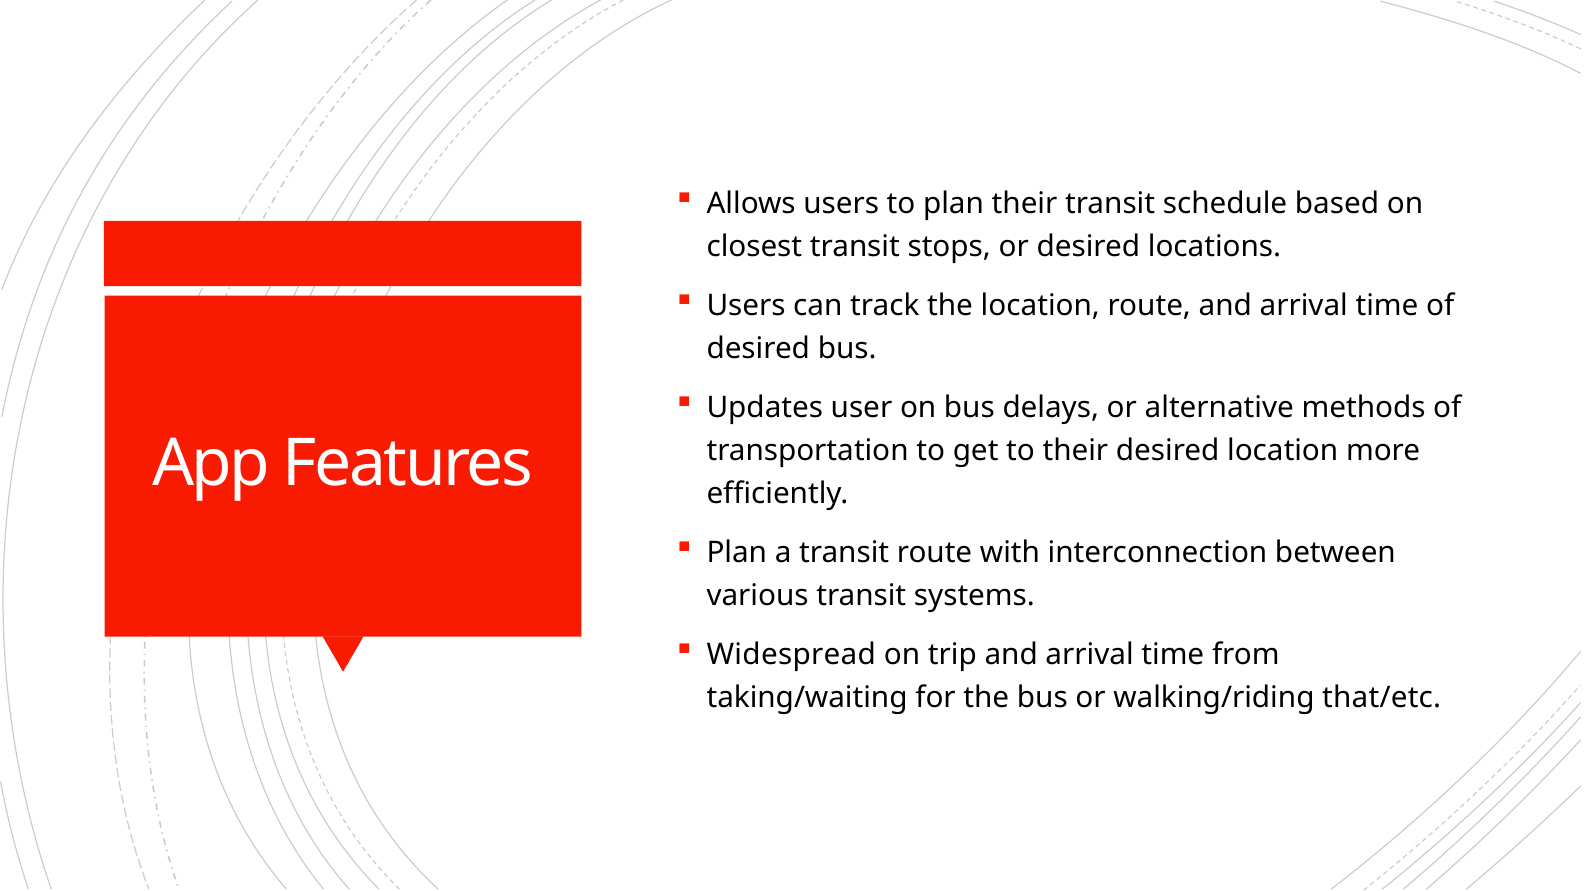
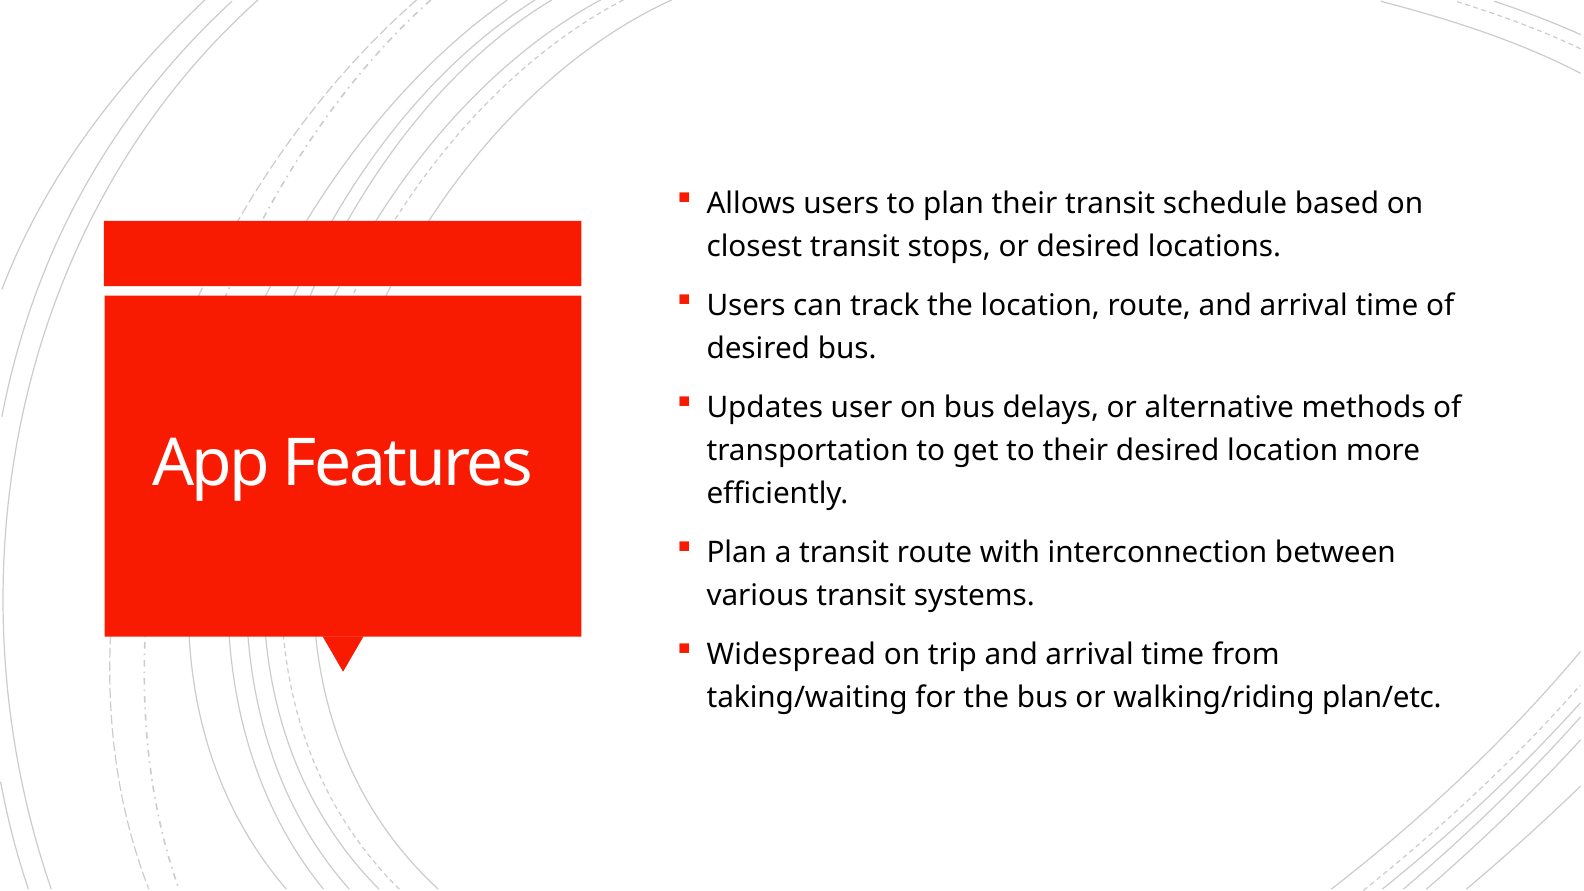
that/etc: that/etc -> plan/etc (1382, 698)
